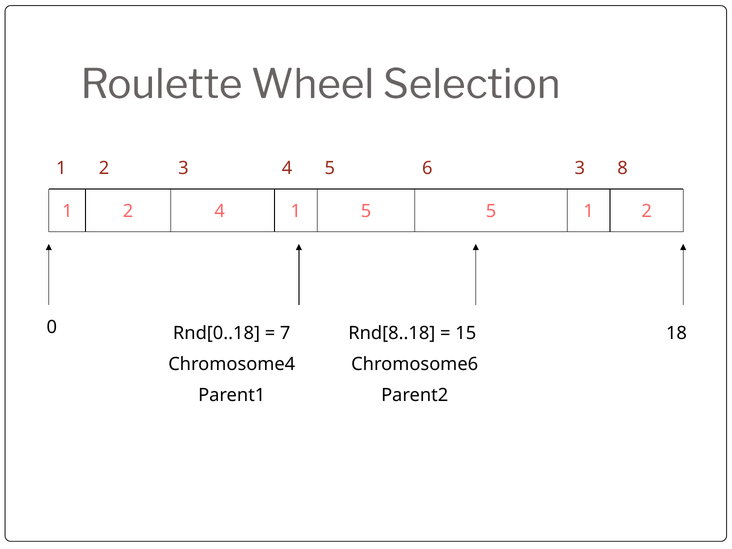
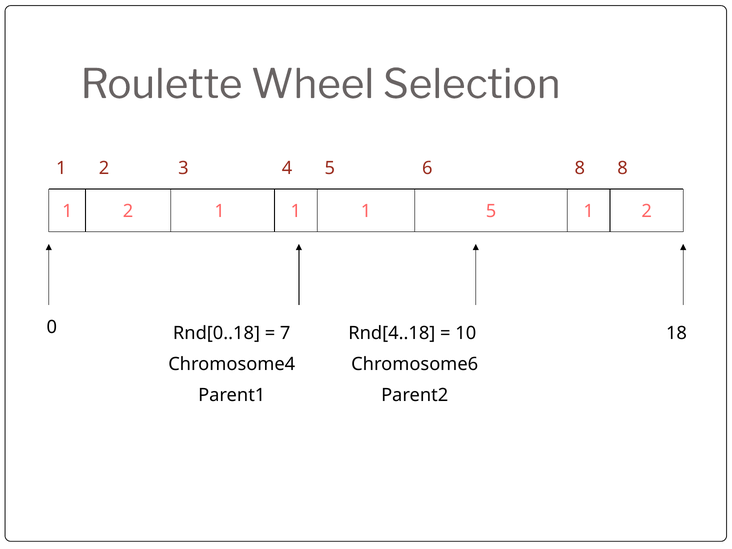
6 3: 3 -> 8 (580, 168)
1 2 4: 4 -> 1 (220, 211)
5: 5 -> 1 (366, 211)
Rnd[8..18: Rnd[8..18 -> Rnd[4..18 (392, 333)
15: 15 -> 10 (466, 333)
